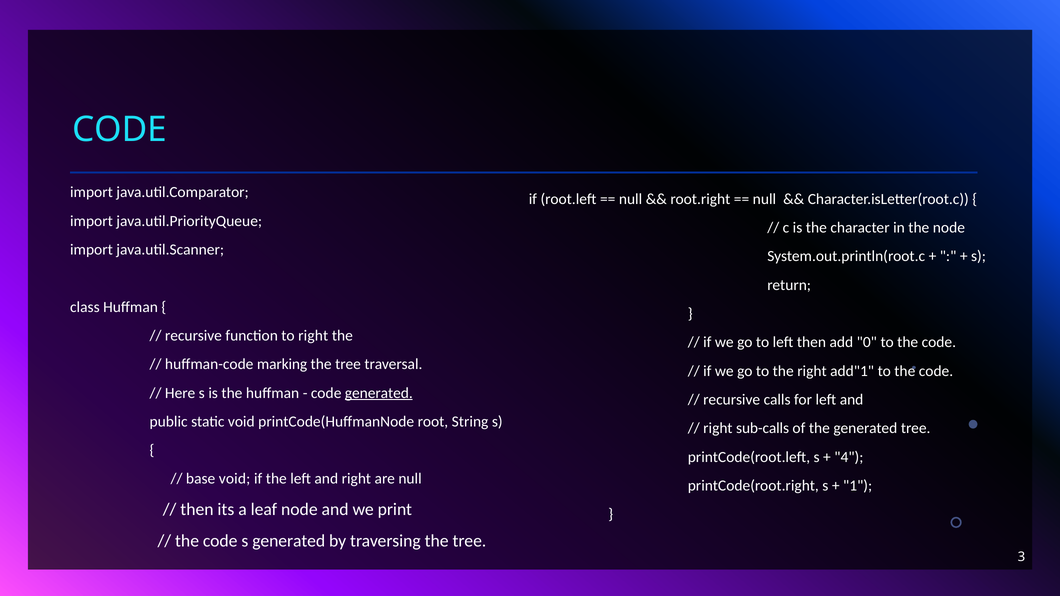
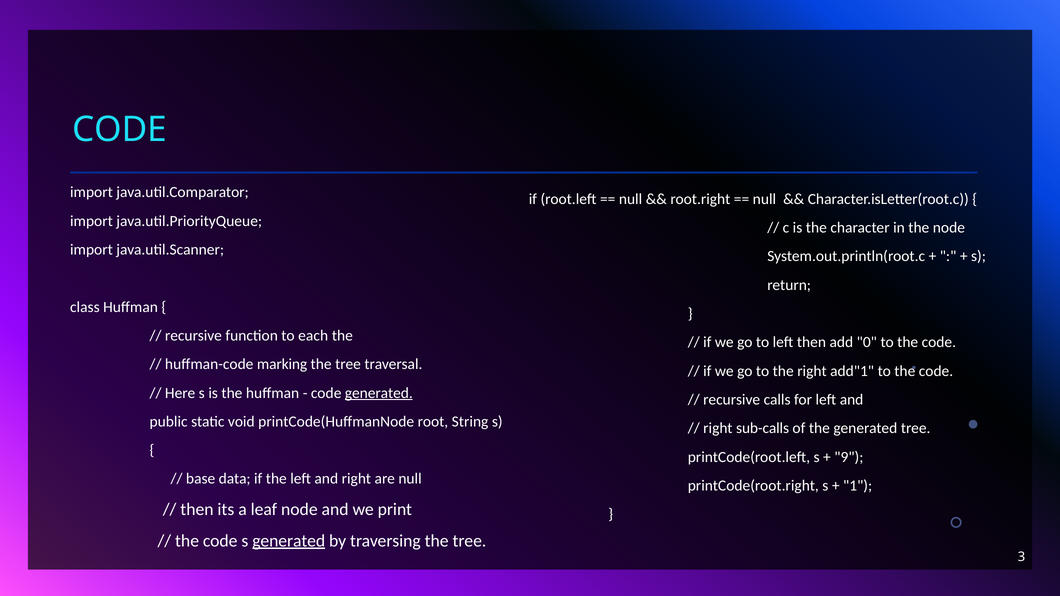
to right: right -> each (313, 336)
4: 4 -> 9 (849, 457)
base void: void -> data (235, 479)
generated underline: none -> present (289, 541)
